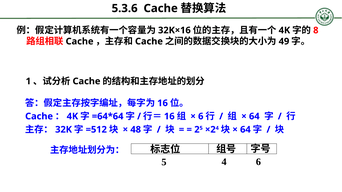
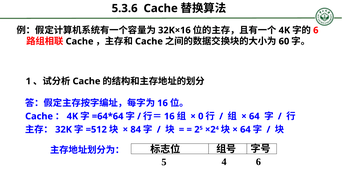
8: 8 -> 6 (316, 30)
49: 49 -> 60 (284, 41)
6: 6 -> 0 (201, 117)
48: 48 -> 84 (136, 130)
